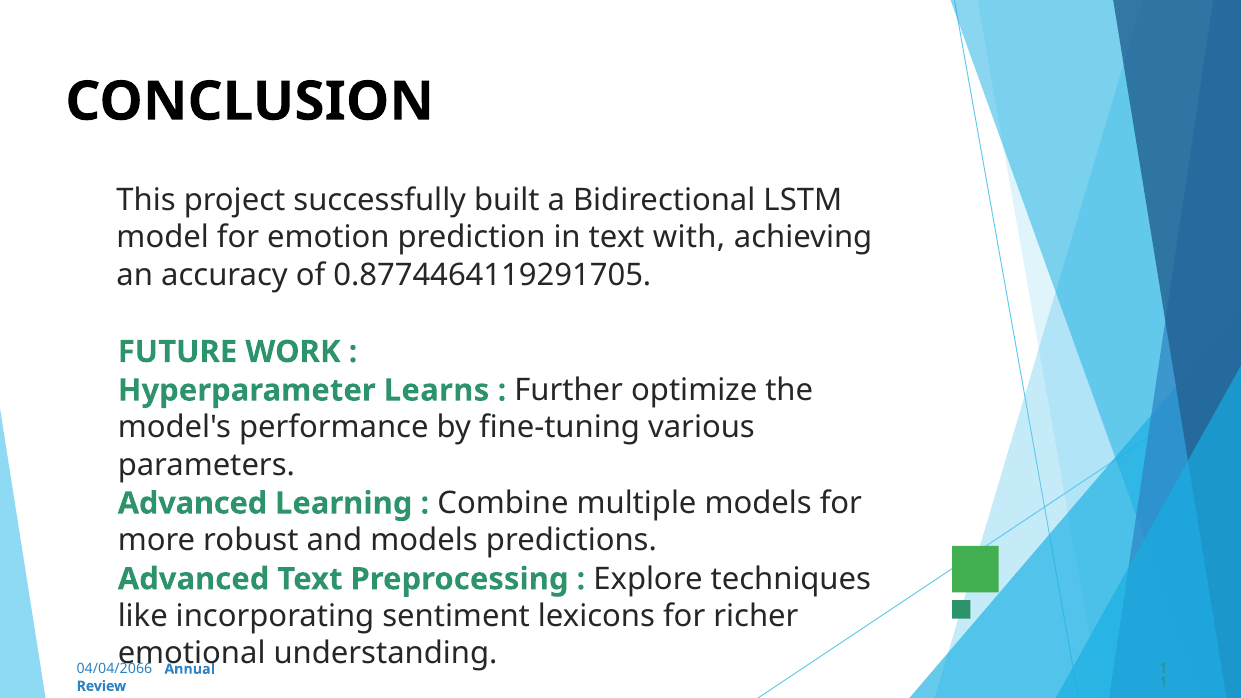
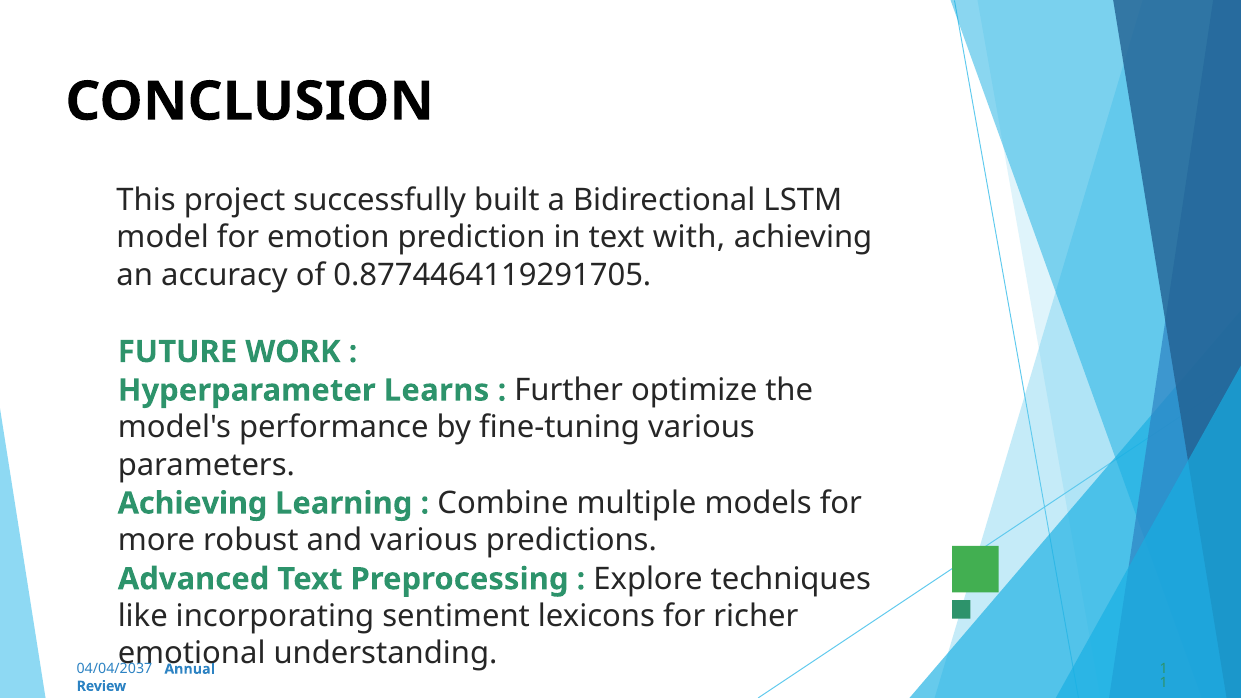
Advanced: Advanced -> Achieving (192, 503)
and models: models -> various (424, 541)
04/04/2066: 04/04/2066 -> 04/04/2037 (114, 669)
